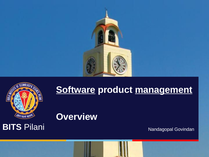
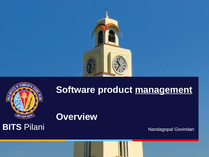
Software underline: present -> none (76, 90)
